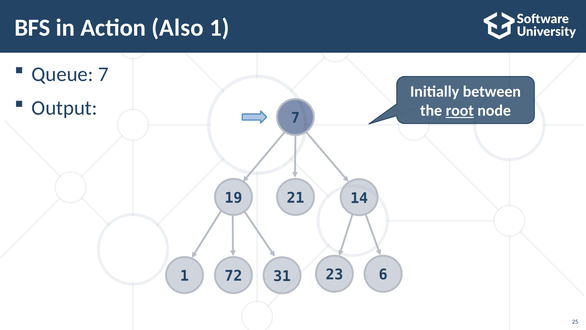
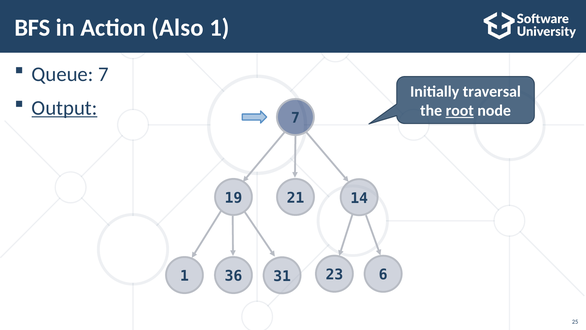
between: between -> traversal (492, 91)
Output underline: none -> present (65, 108)
72: 72 -> 36 (233, 276)
